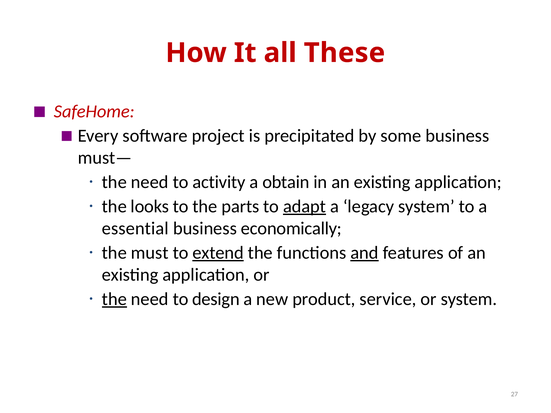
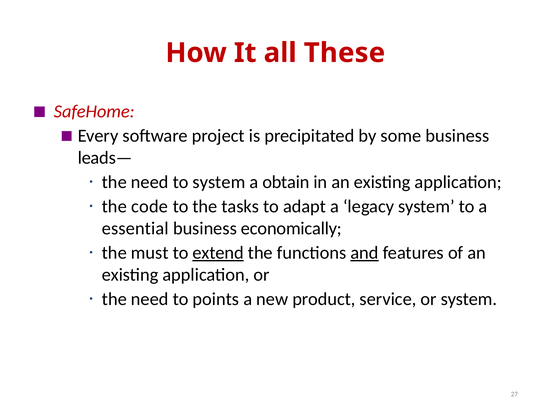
must—: must— -> leads— (105, 158)
to activity: activity -> system (219, 182)
looks: looks -> code (150, 207)
parts: parts -> tasks (240, 207)
adapt underline: present -> none (305, 207)
the underline: present -> none (114, 299)
design: design -> points (216, 299)
